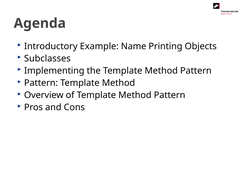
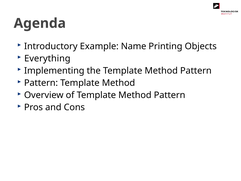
Subclasses: Subclasses -> Everything (47, 58)
